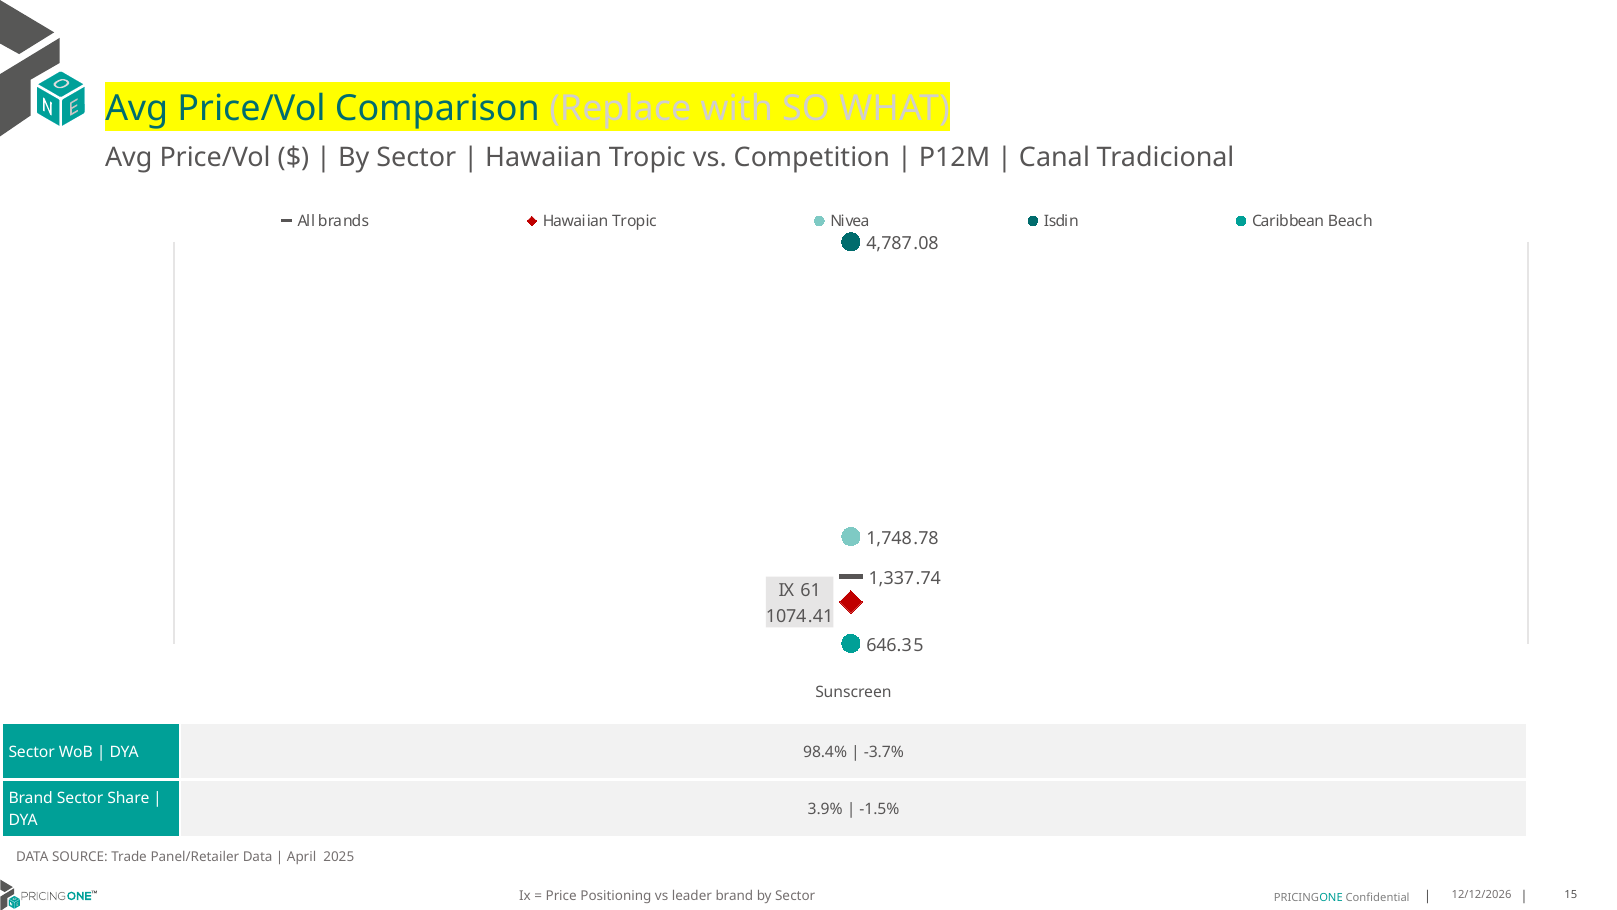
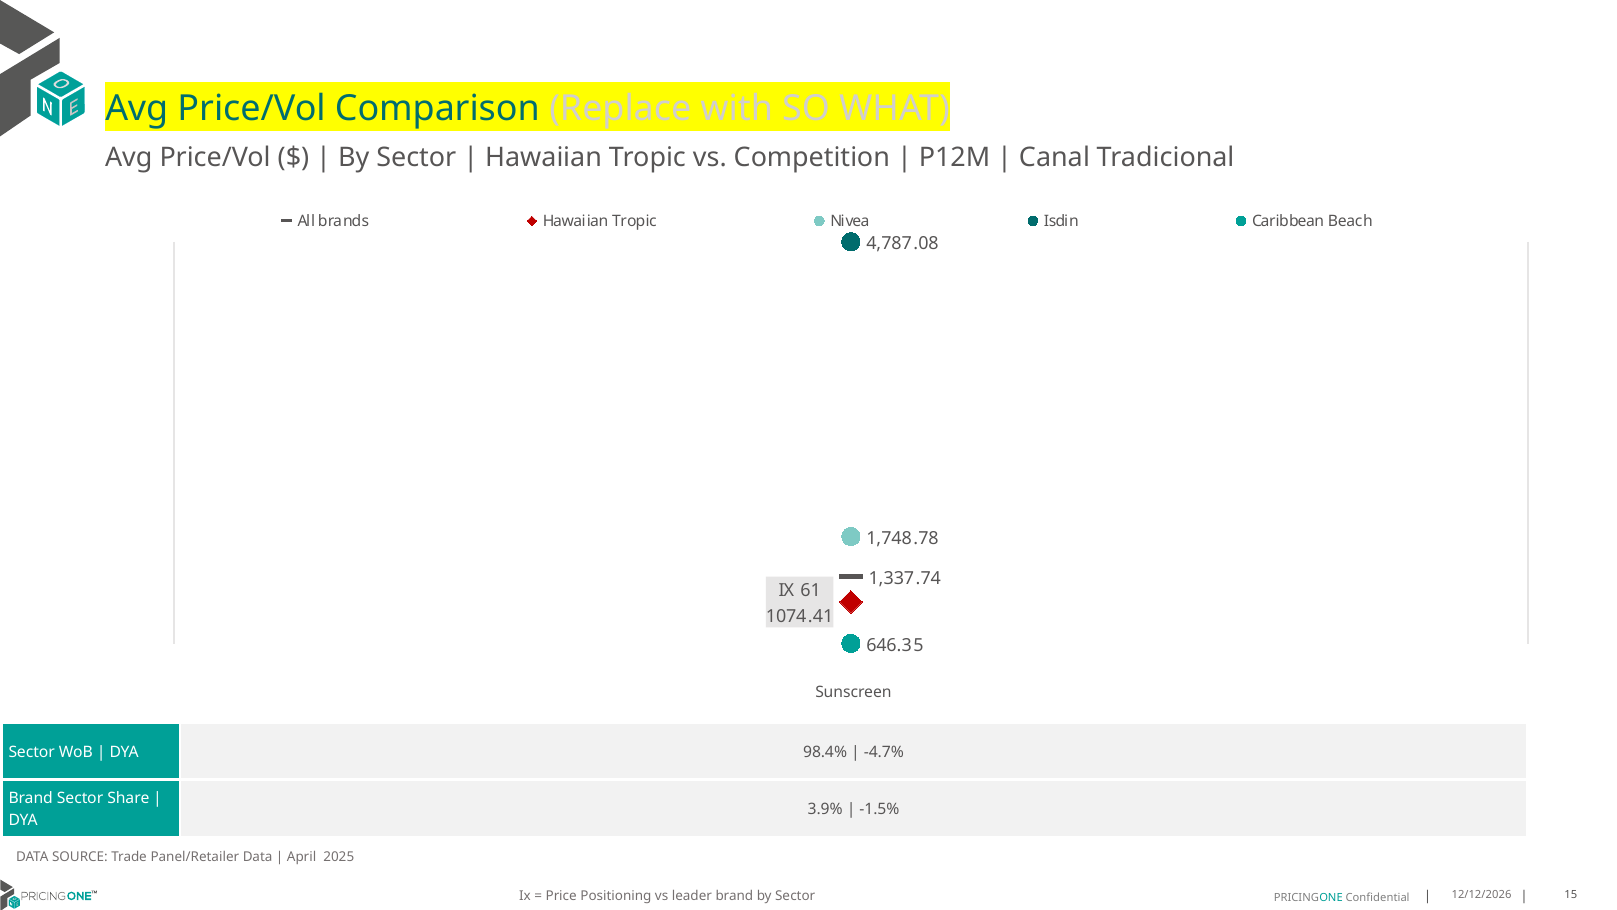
-3.7%: -3.7% -> -4.7% (884, 752)
